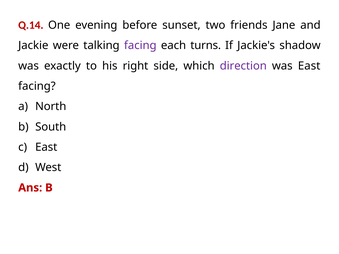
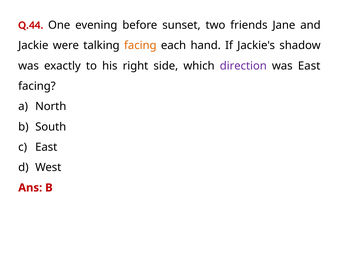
Q.14: Q.14 -> Q.44 (31, 25)
facing colour: purple -> orange (140, 46)
turns: turns -> hand (206, 46)
